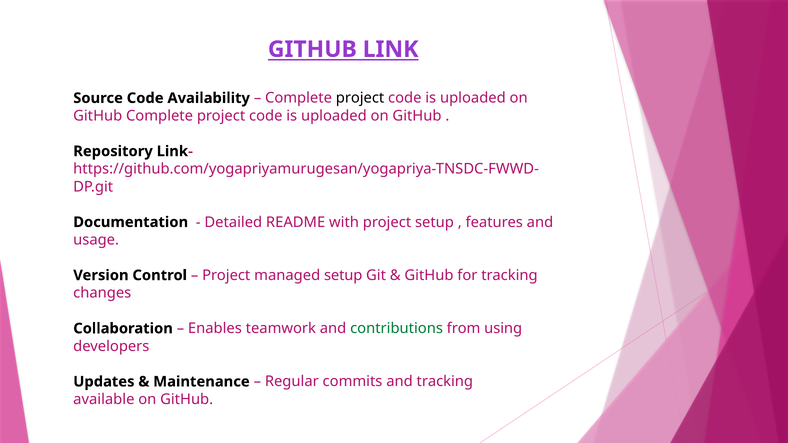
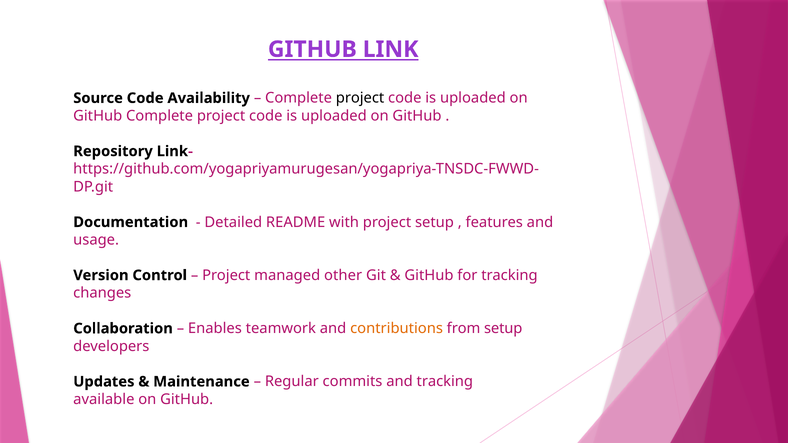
managed setup: setup -> other (343, 275)
contributions colour: green -> orange (397, 329)
from using: using -> setup (503, 329)
